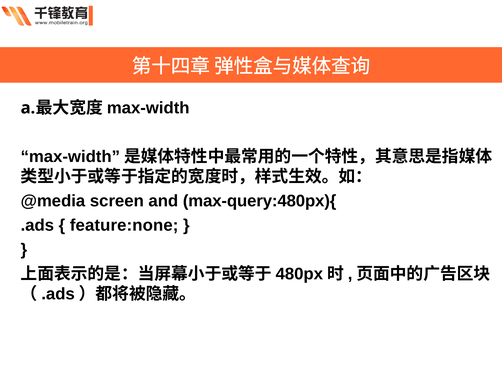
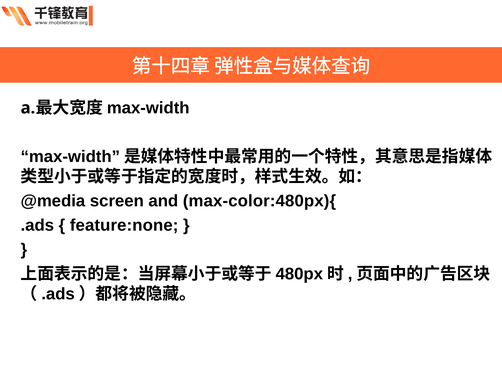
max-query:480px){: max-query:480px){ -> max-color:480px){ (259, 201)
